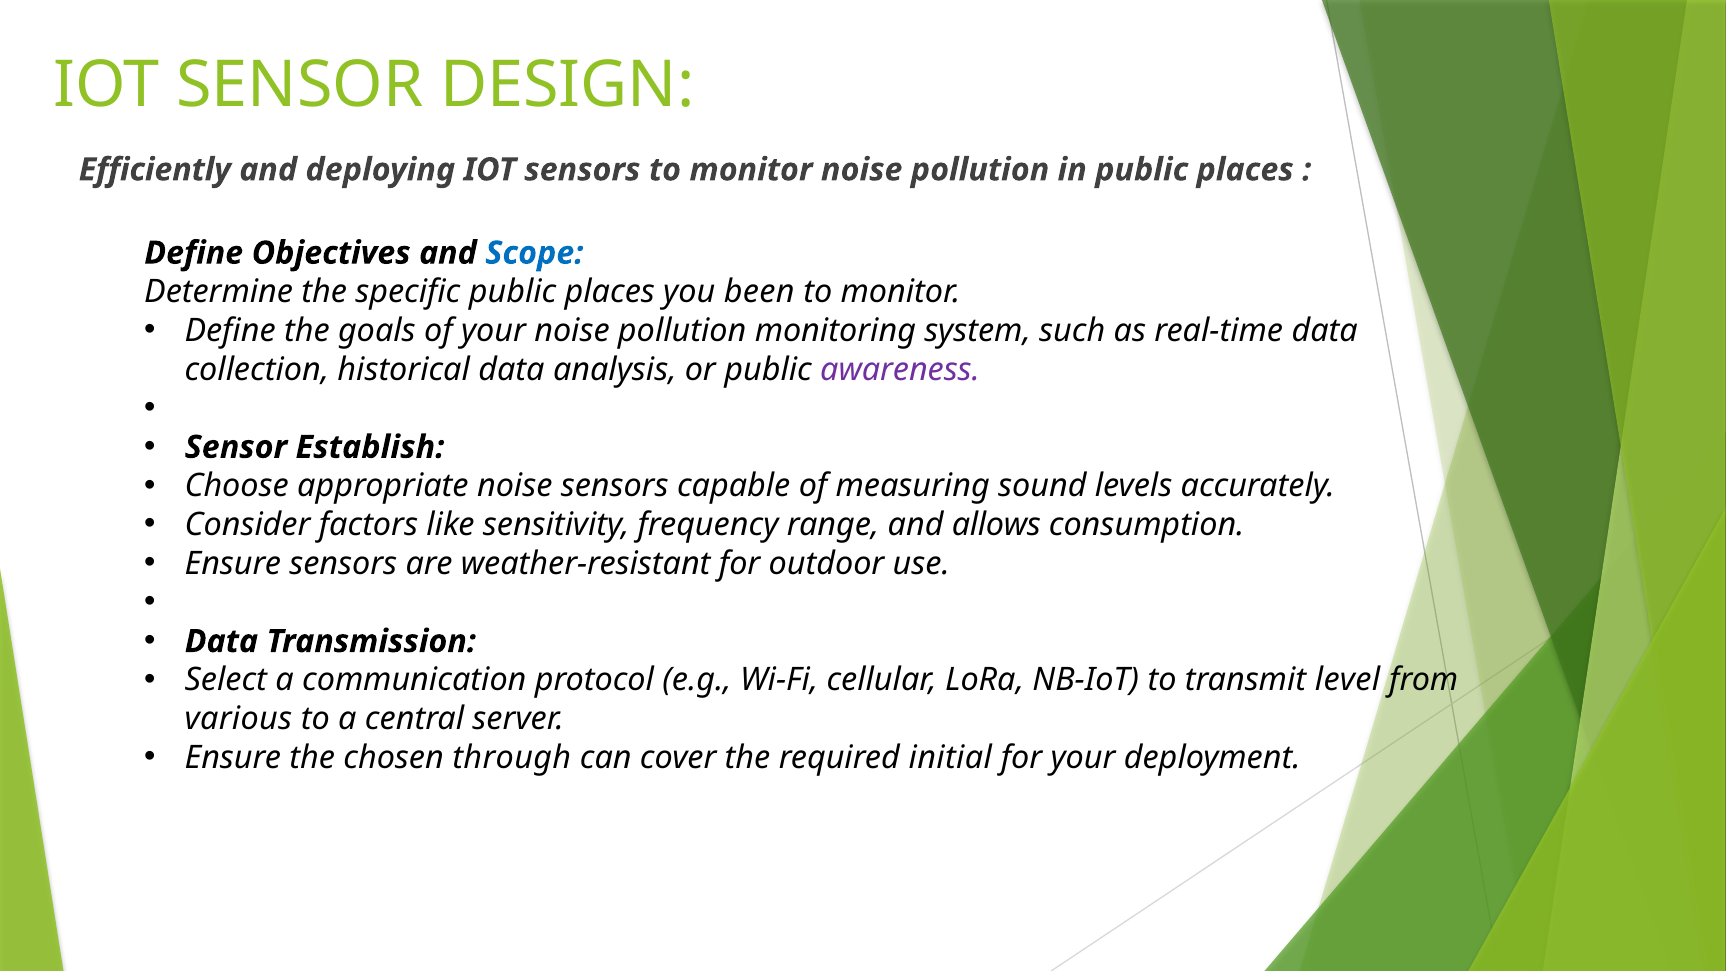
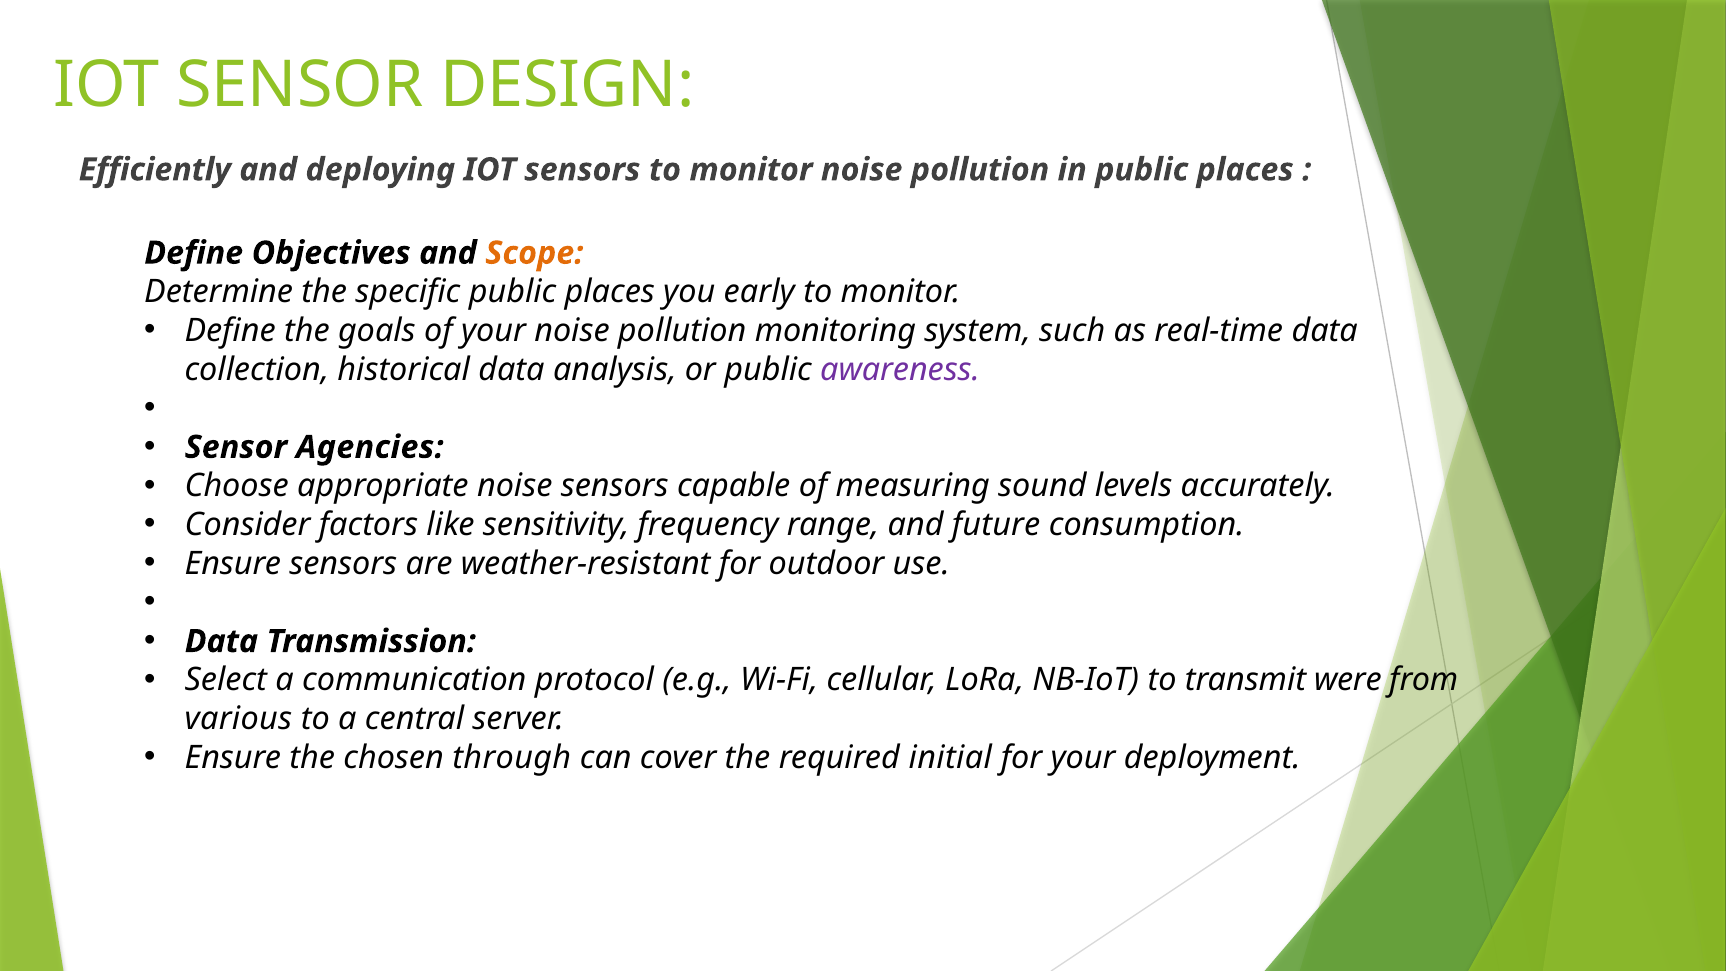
Scope colour: blue -> orange (534, 253)
been: been -> early (759, 292)
Establish: Establish -> Agencies (370, 447)
allows: allows -> future (996, 525)
level: level -> were (1348, 680)
